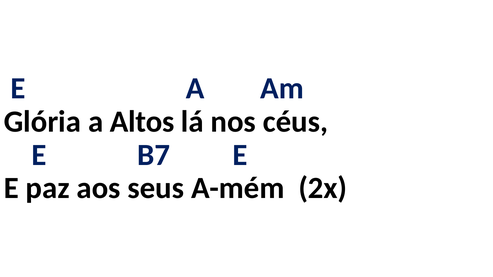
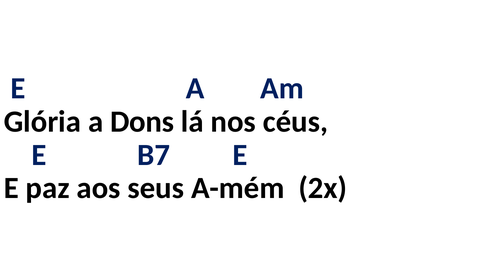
Altos: Altos -> Dons (142, 122)
